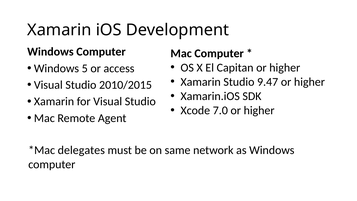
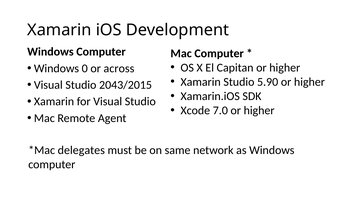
5: 5 -> 0 (85, 68)
access: access -> across (119, 68)
9.47: 9.47 -> 5.90 (268, 82)
2010/2015: 2010/2015 -> 2043/2015 (126, 85)
